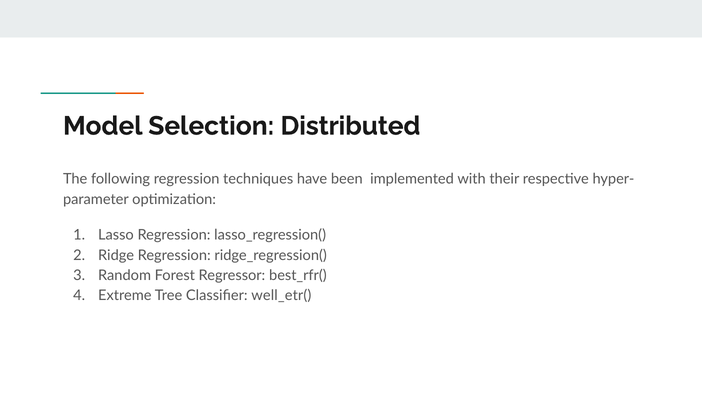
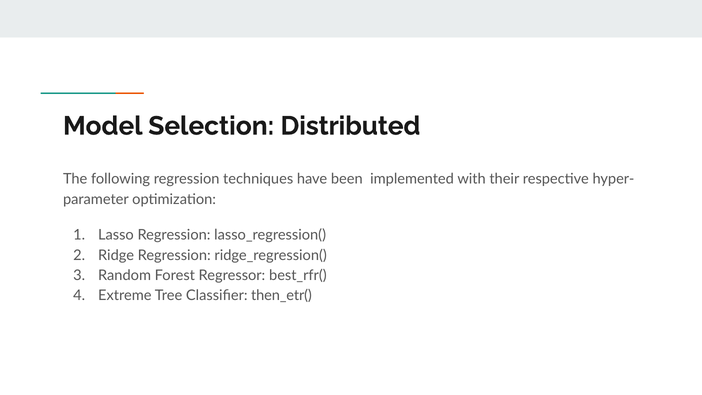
well_etr(: well_etr( -> then_etr( (281, 296)
